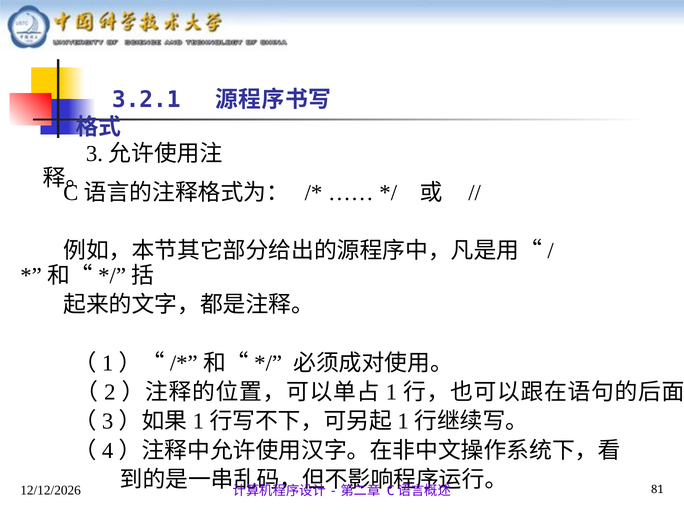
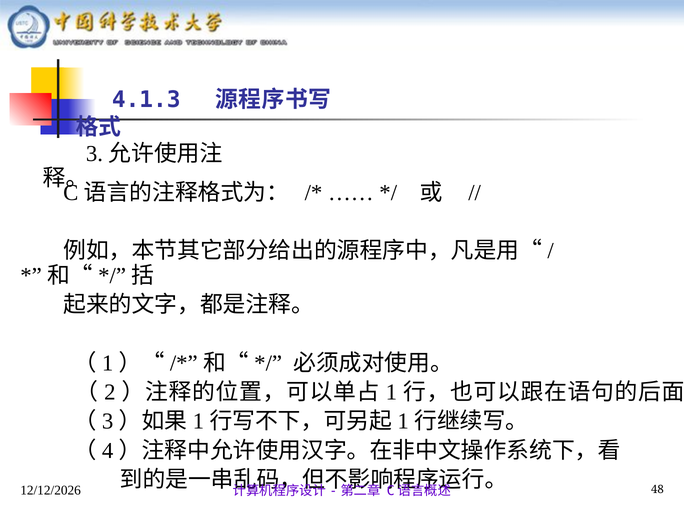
3.2.1: 3.2.1 -> 4.1.3 (146, 100)
81: 81 -> 48 (657, 489)
